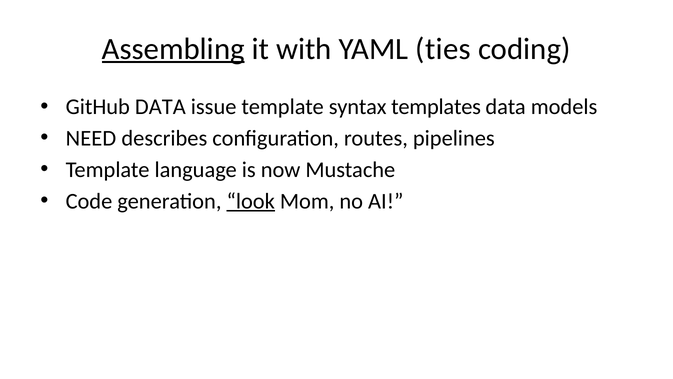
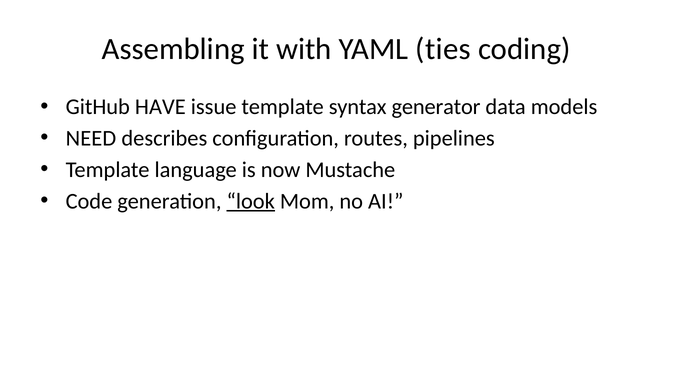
Assembling underline: present -> none (173, 49)
GitHub DATA: DATA -> HAVE (160, 107)
templates: templates -> generator (436, 107)
